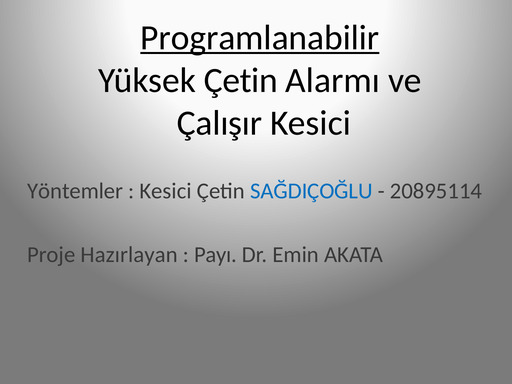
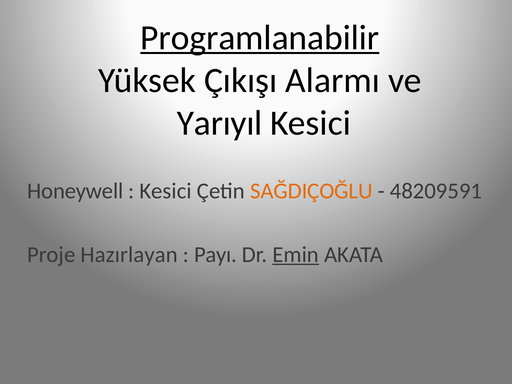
Yüksek Çetin: Çetin -> Çıkışı (241, 80)
Çalışır: Çalışır -> Yarıyıl (220, 123)
Yöntemler: Yöntemler -> Honeywell (75, 191)
SAĞDIÇOĞLU colour: blue -> orange (311, 191)
20895114: 20895114 -> 48209591 (436, 191)
Emin underline: none -> present (296, 255)
